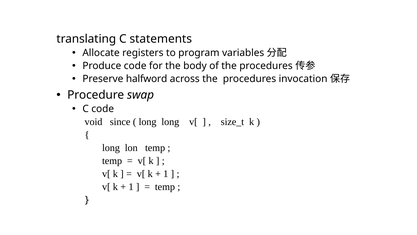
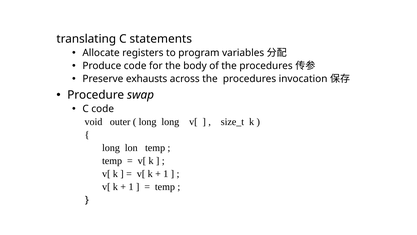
halfword: halfword -> exhausts (147, 79)
since: since -> outer (120, 122)
